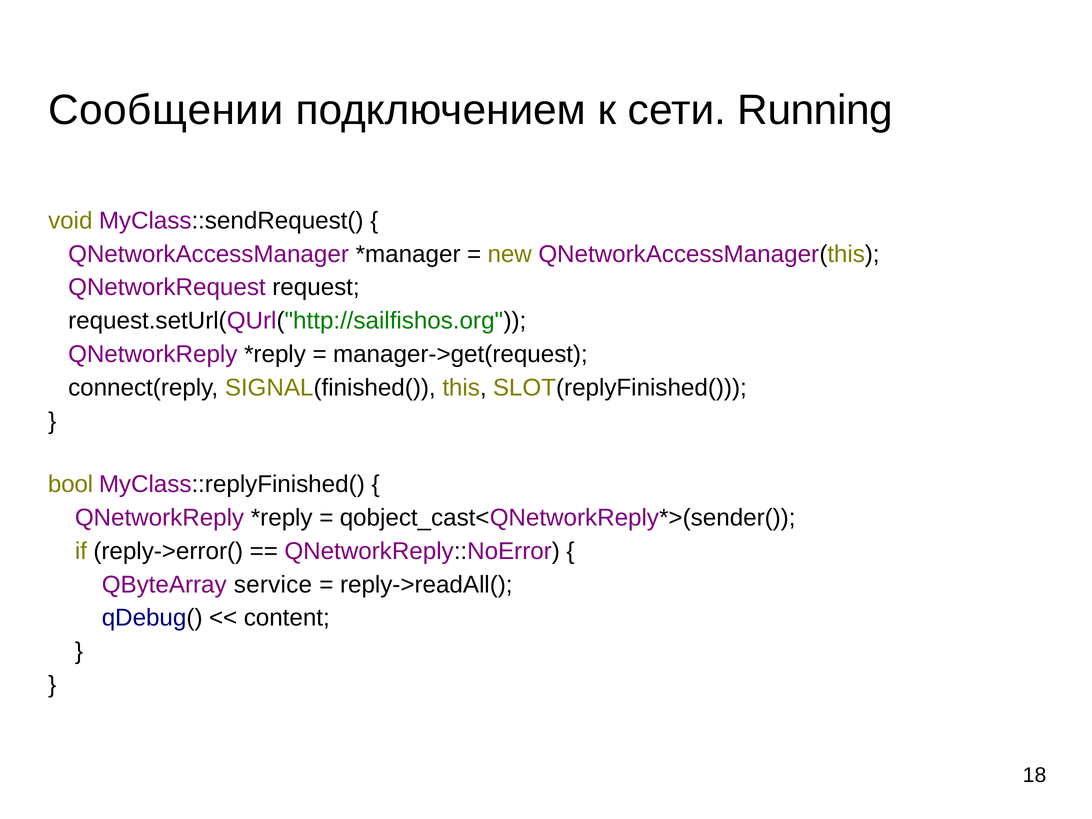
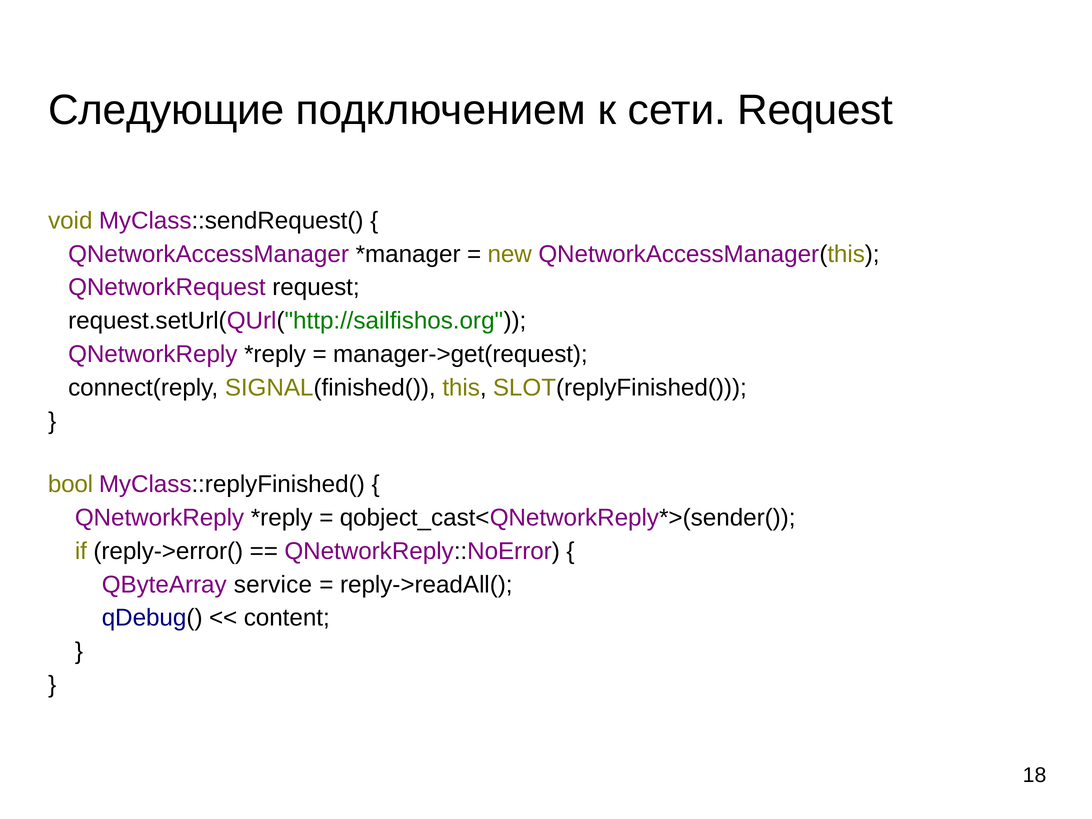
Сообщении: Сообщении -> Следующие (166, 110)
сети Running: Running -> Request (815, 110)
